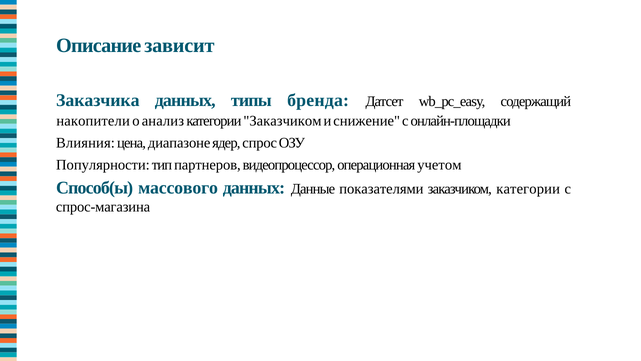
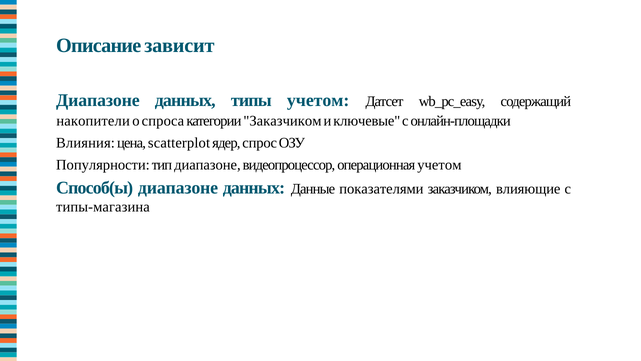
Заказчика: Заказчика -> Диапазоне (98, 100)
типы бренда: бренда -> учетом (318, 100)
анализ: анализ -> спроса (163, 121)
снижение: снижение -> ключевые (367, 121)
диапазоне: диапазоне -> scatterplot (179, 143)
тип партнеров: партнеров -> диапазоне (207, 165)
Способ(ы массового: массового -> диапазоне (178, 188)
заказчиком категории: категории -> влияющие (528, 189)
спрос-магазина: спрос-магазина -> типы-магазина (103, 207)
